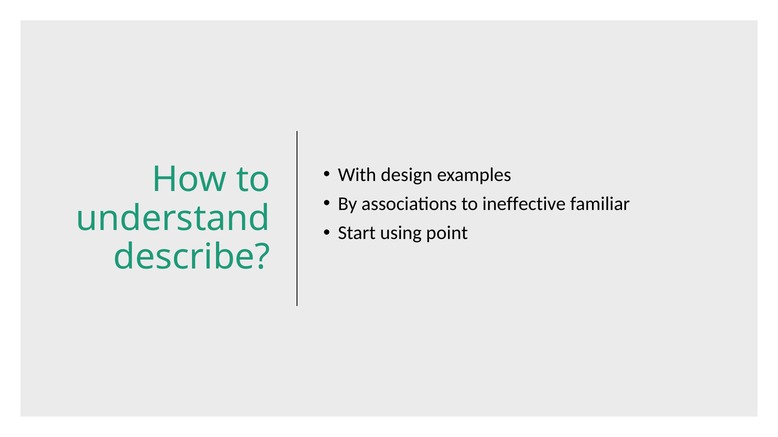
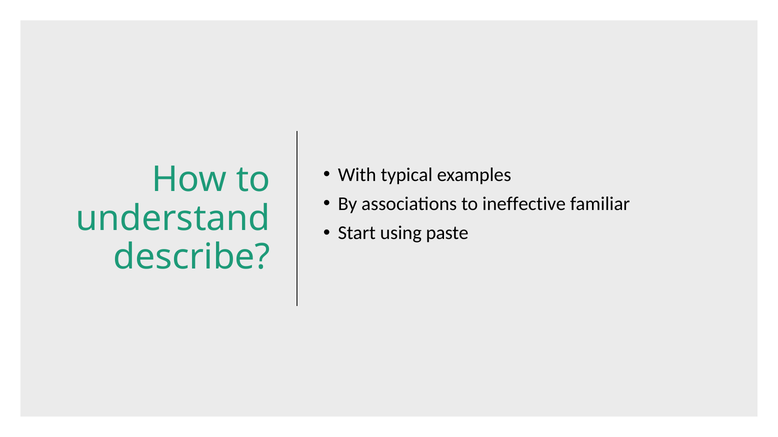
design: design -> typical (407, 175)
point: point -> paste (447, 233)
